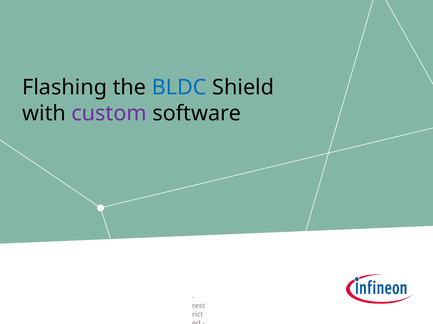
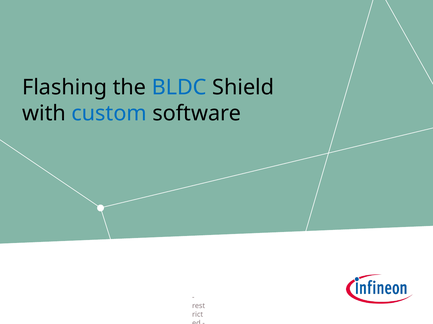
custom colour: purple -> blue (109, 114)
